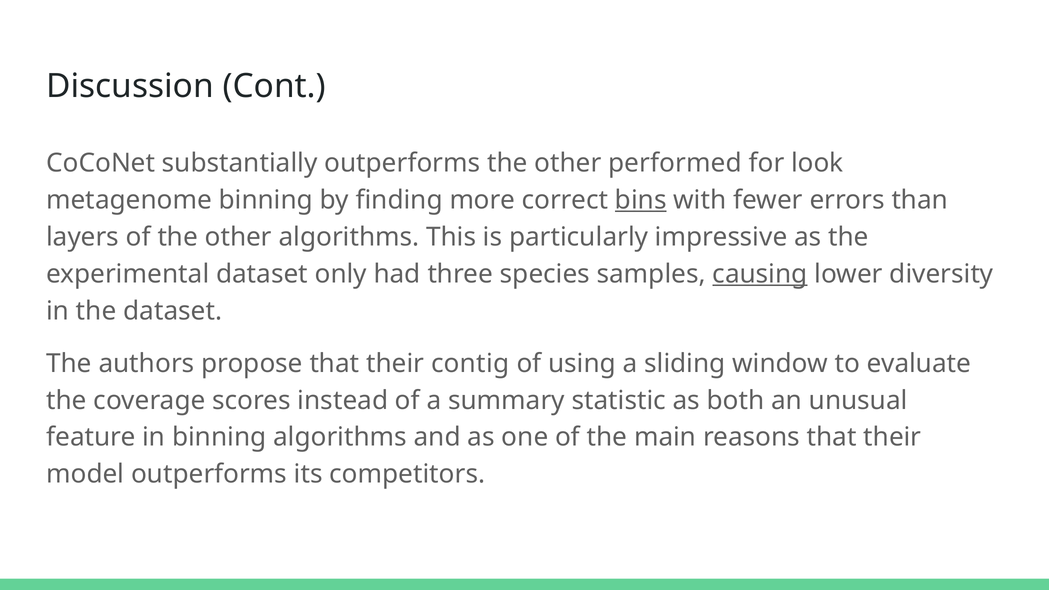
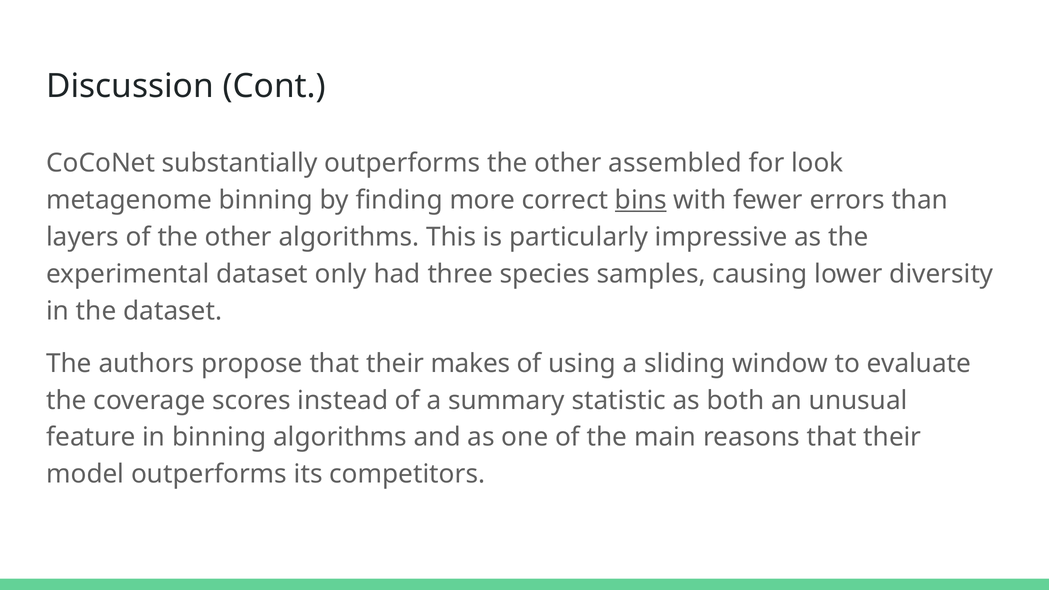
performed: performed -> assembled (675, 163)
causing underline: present -> none (760, 274)
contig: contig -> makes (470, 364)
